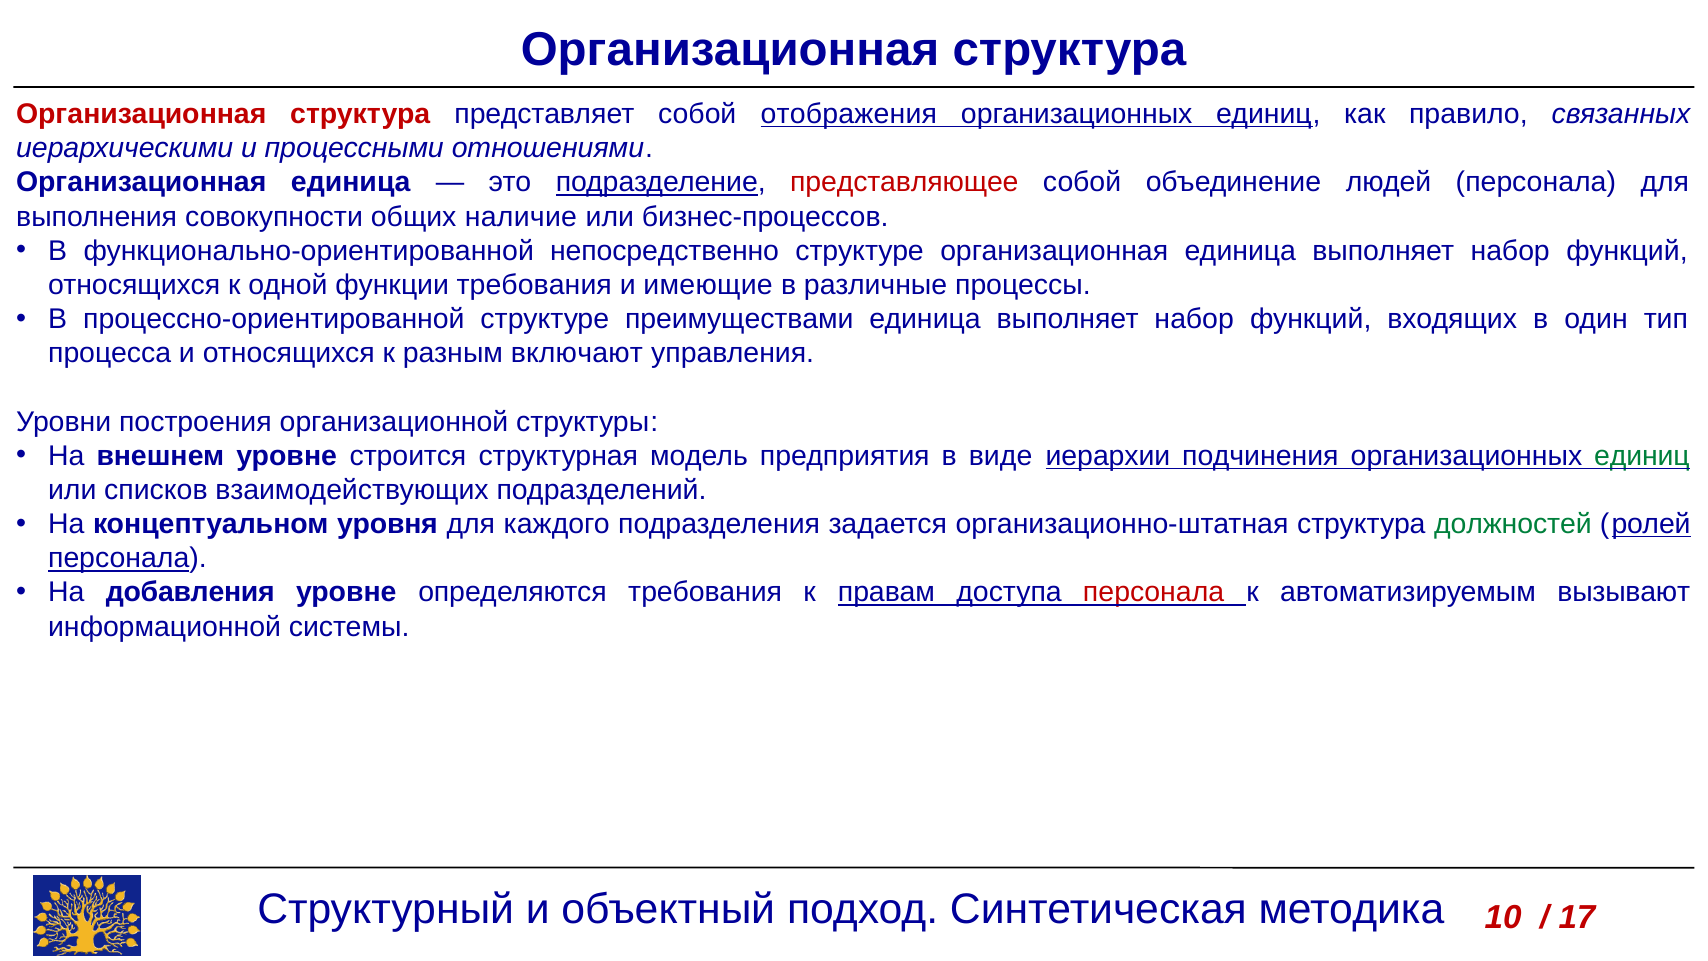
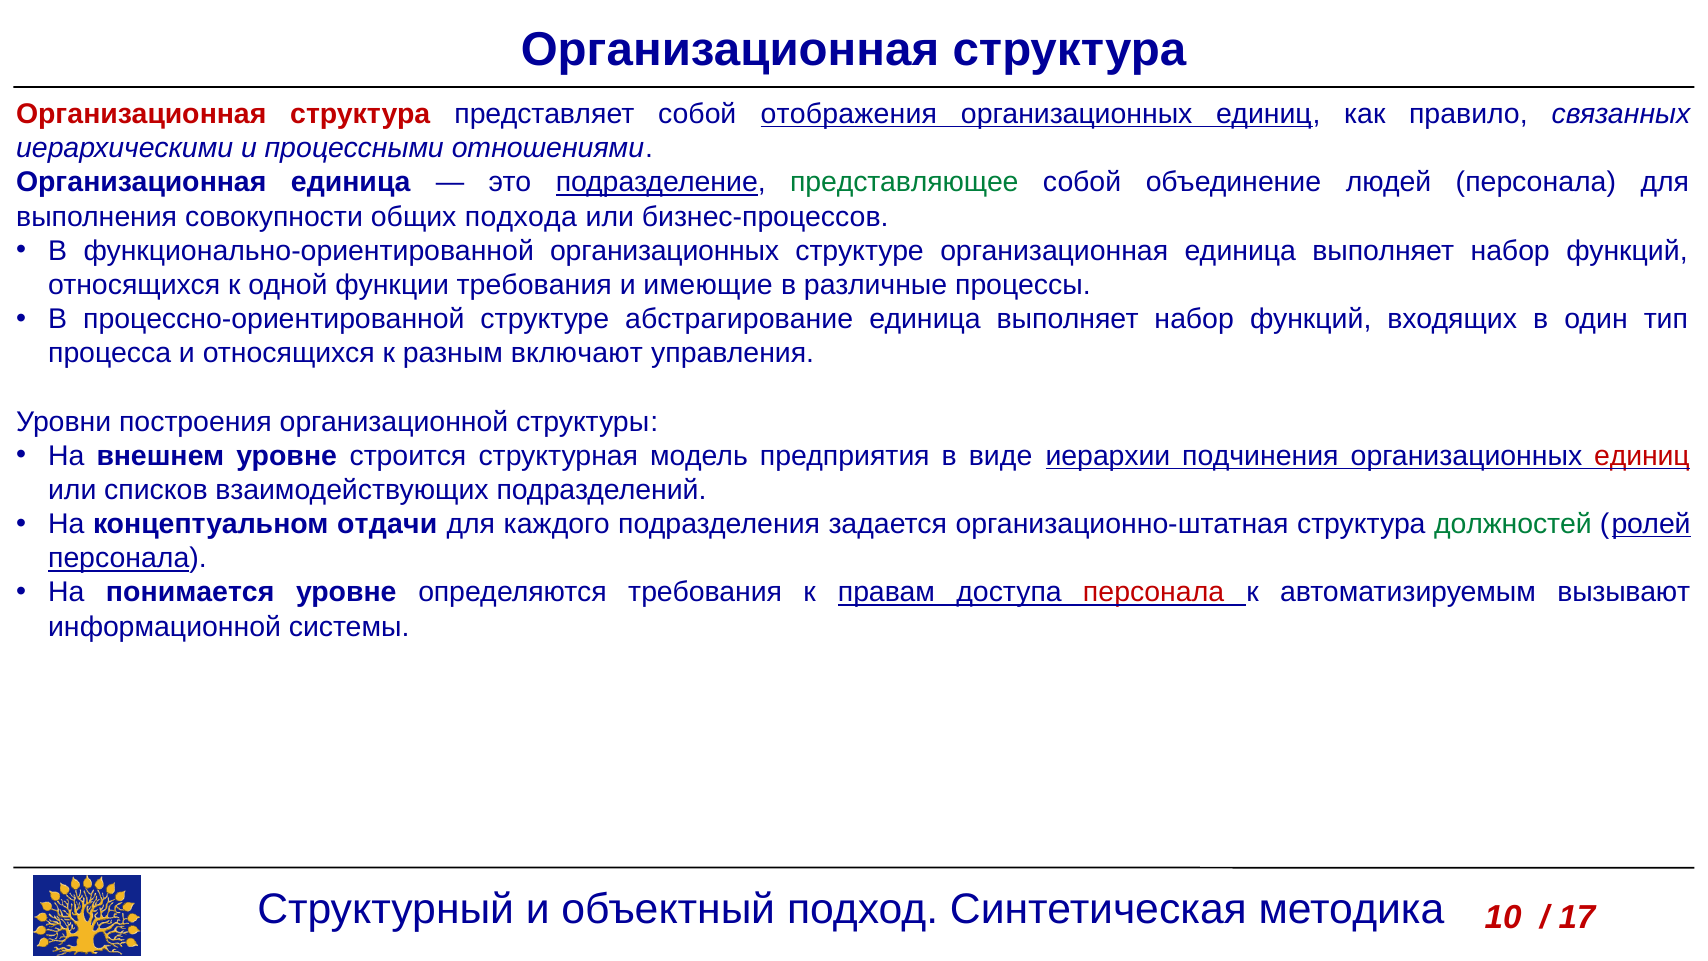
представляющее colour: red -> green (904, 182)
наличие: наличие -> подхода (521, 217)
функционально-ориентированной непосредственно: непосредственно -> организационных (665, 251)
преимуществами: преимуществами -> абстрагирование (739, 319)
единиц colour: green -> red (1642, 456)
уровня: уровня -> отдачи (387, 524)
добавления: добавления -> понимается (190, 592)
